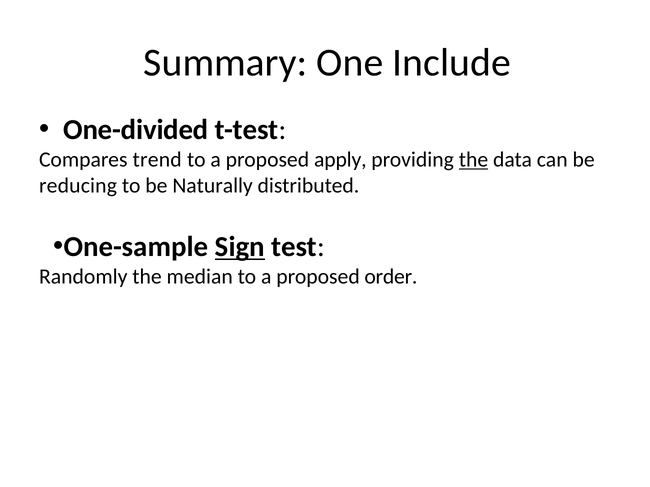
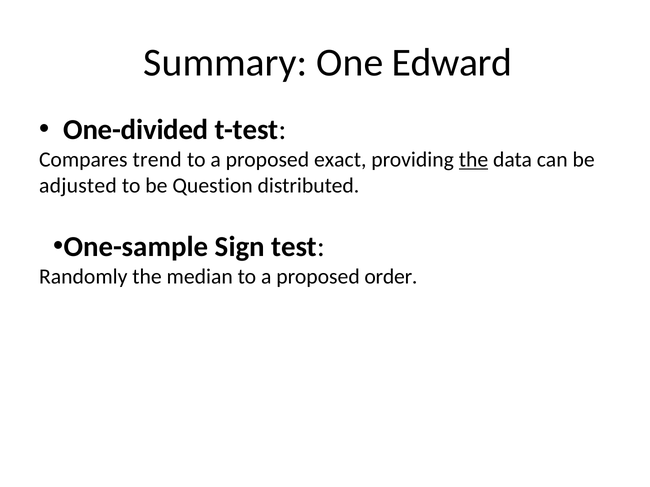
Include: Include -> Edward (452, 63)
apply: apply -> exact (340, 160)
reducing: reducing -> adjusted (78, 186)
Naturally: Naturally -> Question (213, 186)
Sign underline: present -> none (240, 247)
